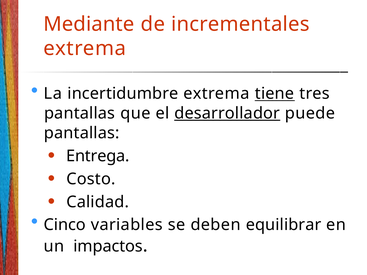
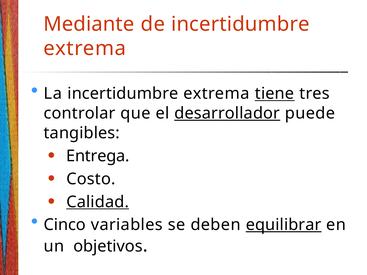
de incrementales: incrementales -> incertidumbre (240, 24)
pantallas: pantallas -> controlar (80, 113)
pantallas: pantallas -> tangibles (82, 133)
Calidad underline: none -> present (98, 202)
equilibrar underline: none -> present (284, 225)
impactos: impactos -> objetivos (108, 246)
